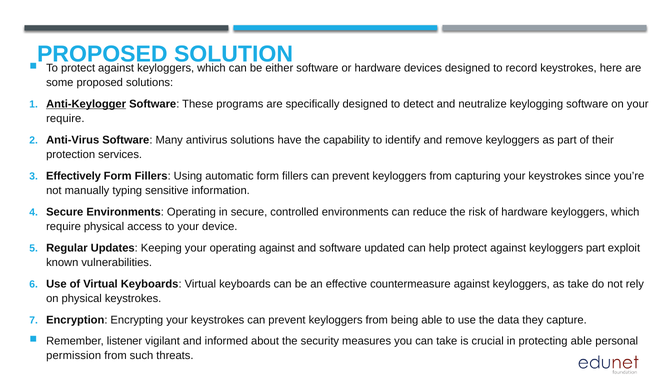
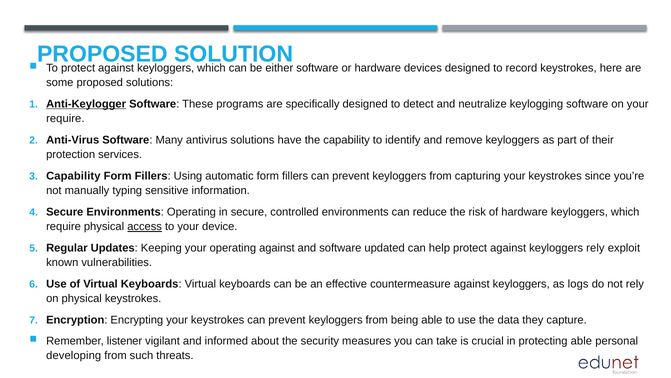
Effectively: Effectively -> Capability (73, 176)
access underline: none -> present (145, 226)
keyloggers part: part -> rely (595, 247)
as take: take -> logs (578, 283)
permission: permission -> developing (74, 355)
